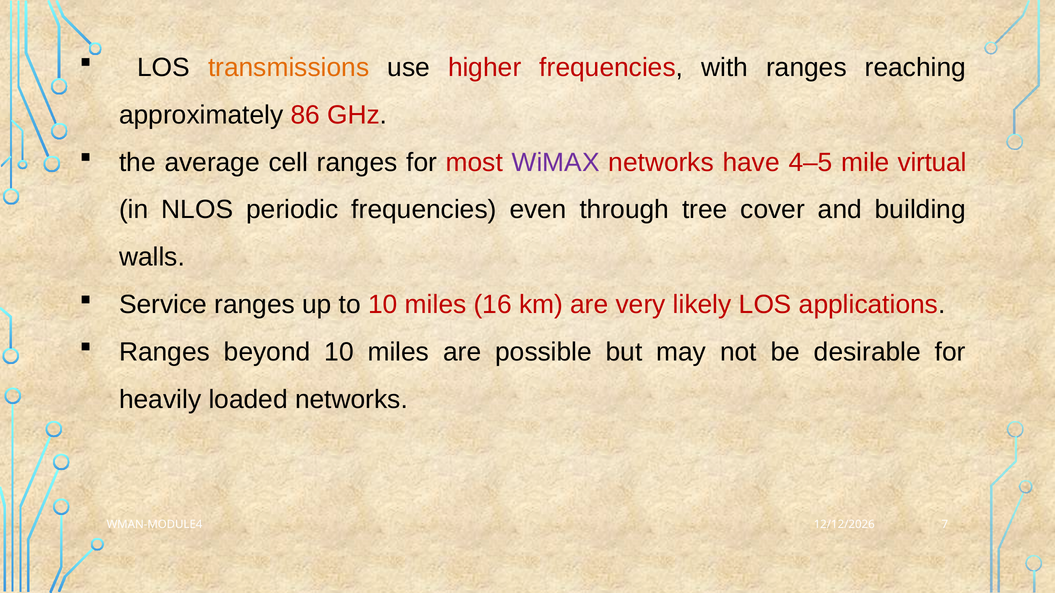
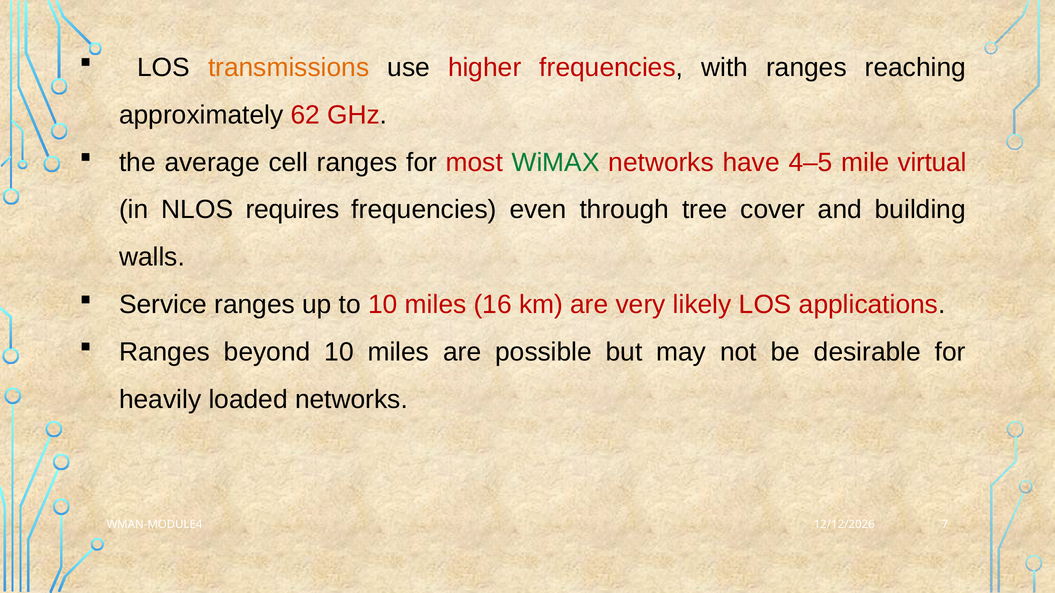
86: 86 -> 62 (305, 115)
WiMAX colour: purple -> green (556, 162)
periodic: periodic -> requires (292, 210)
